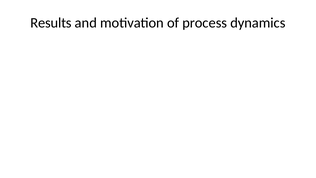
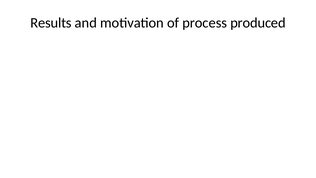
dynamics: dynamics -> produced (258, 23)
